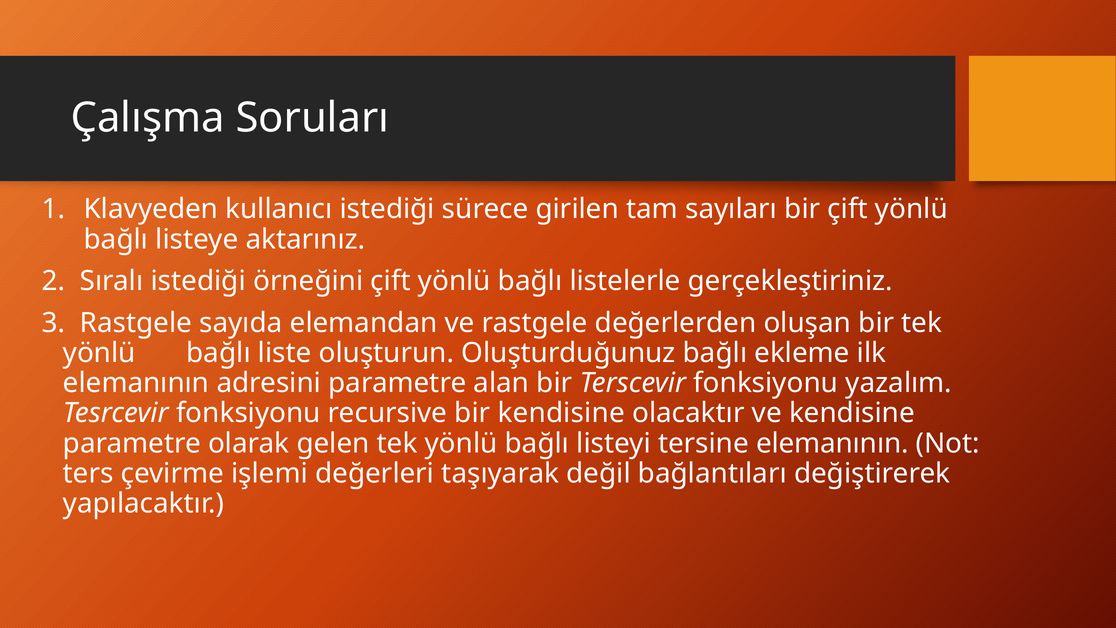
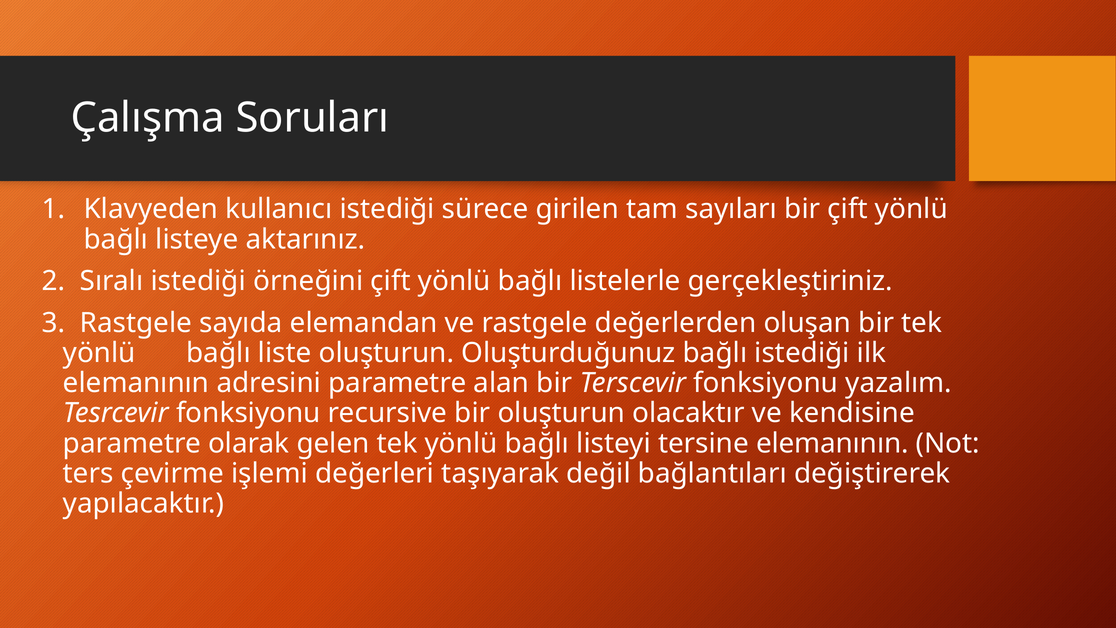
bağlı ekleme: ekleme -> istediği (802, 353)
bir kendisine: kendisine -> oluşturun (561, 413)
